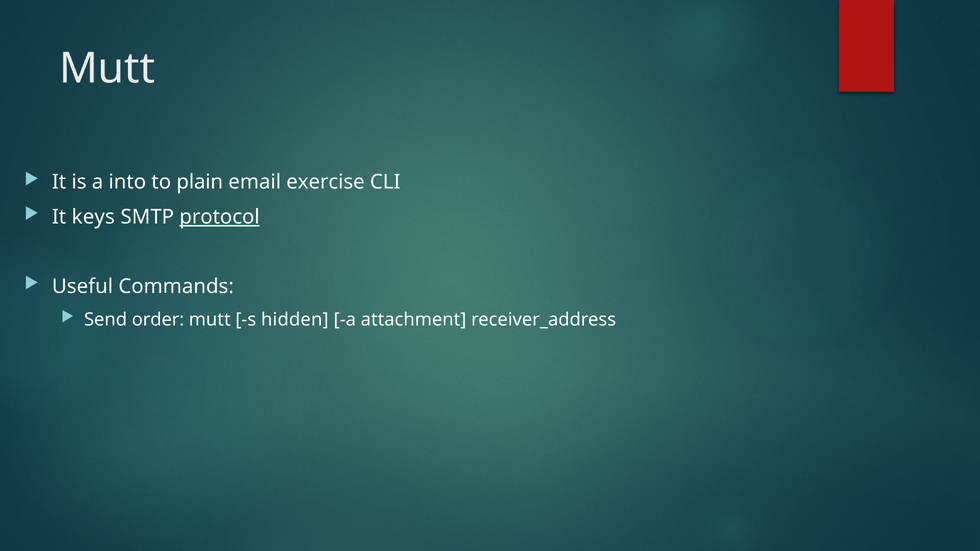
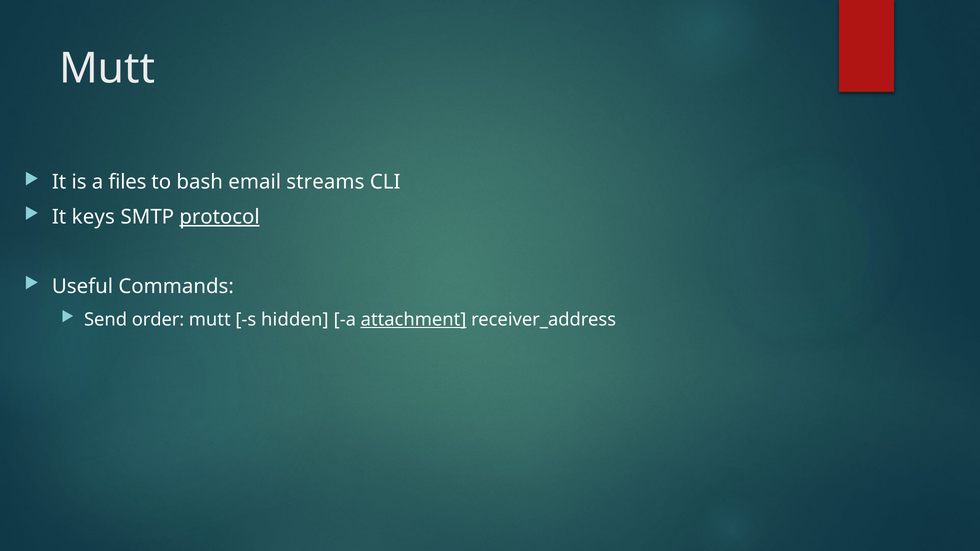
into: into -> files (127, 182)
plain: plain -> bash (200, 182)
exercise: exercise -> streams (325, 182)
attachment underline: none -> present (414, 320)
